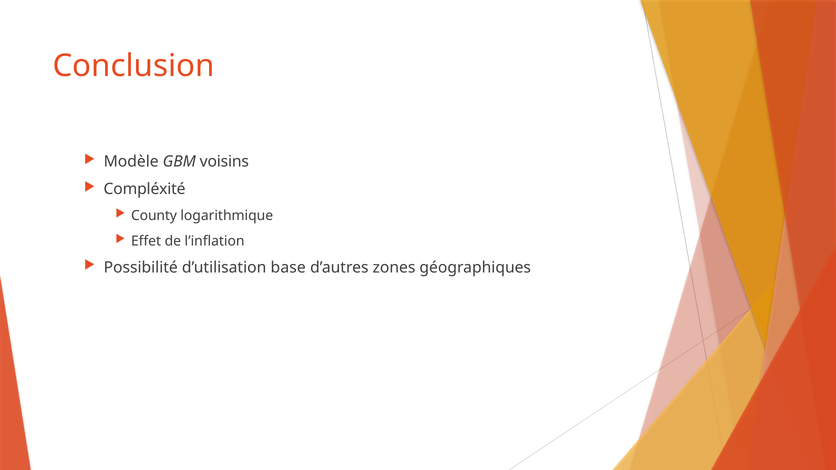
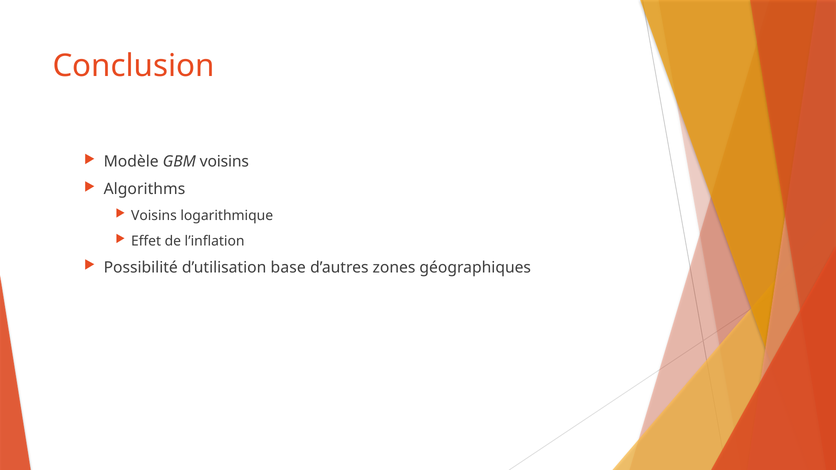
Compléxité: Compléxité -> Algorithms (144, 189)
County: County -> Voisins (154, 216)
